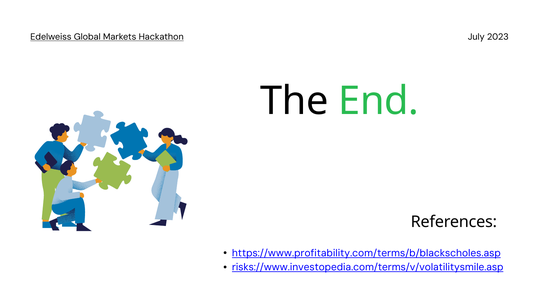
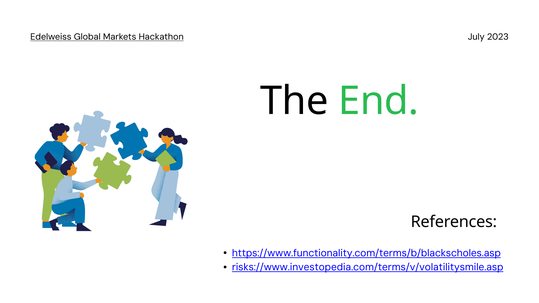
https://www.profitability.com/terms/b/blackscholes.asp: https://www.profitability.com/terms/b/blackscholes.asp -> https://www.functionality.com/terms/b/blackscholes.asp (366, 253)
